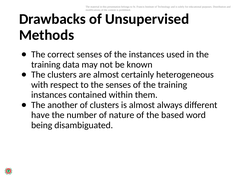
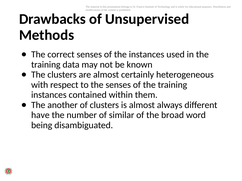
nature: nature -> similar (122, 115)
based: based -> broad (173, 115)
